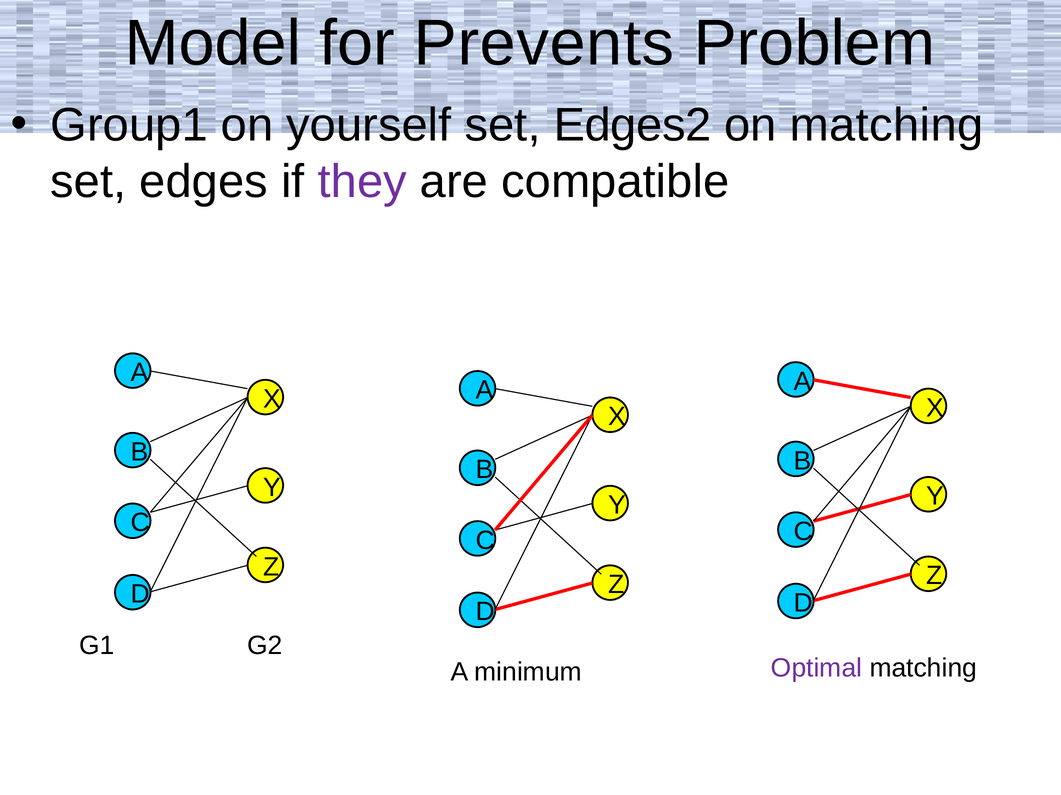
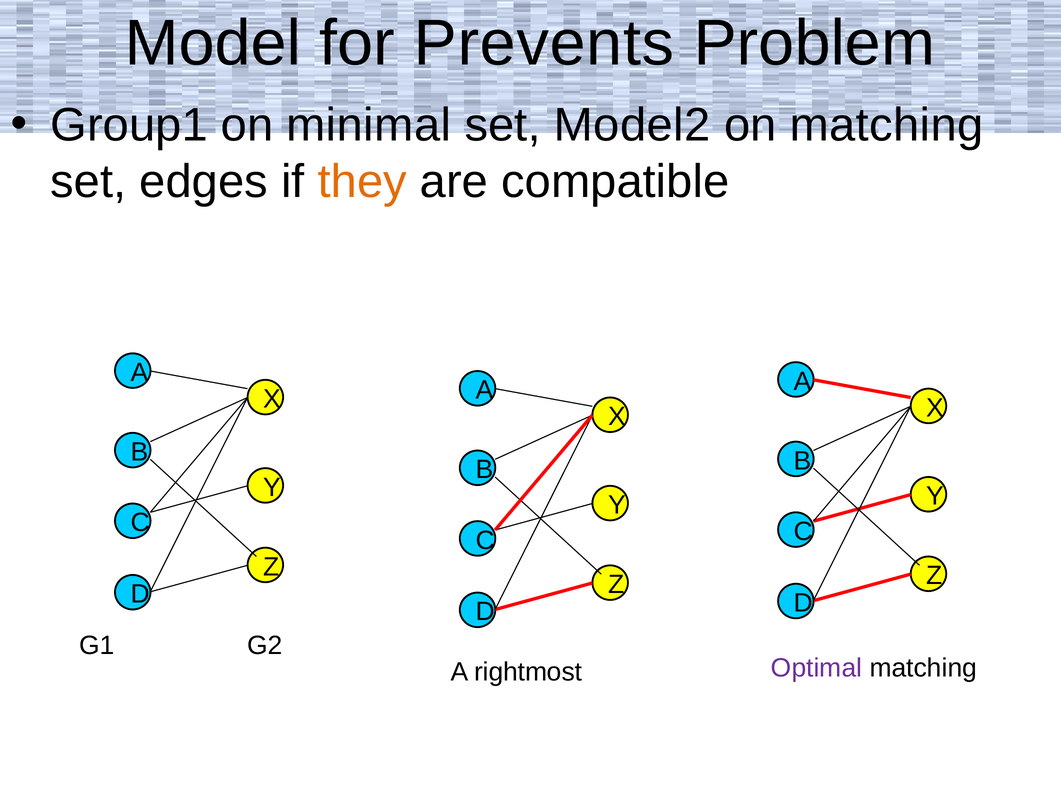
yourself: yourself -> minimal (369, 125)
Edges2: Edges2 -> Model2 (632, 125)
they colour: purple -> orange (362, 182)
minimum: minimum -> rightmost (528, 673)
